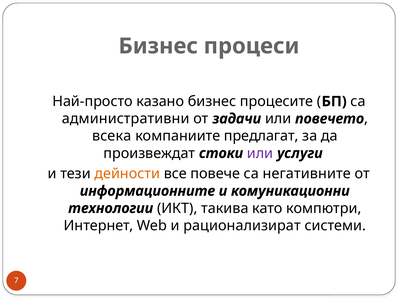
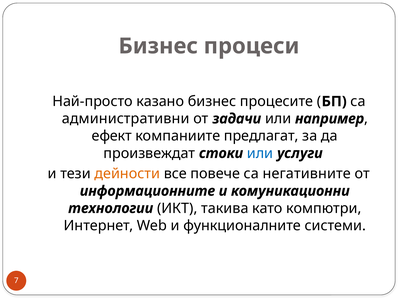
повечето: повечето -> например (330, 119)
всека: всека -> ефект (112, 136)
или colour: purple -> blue (260, 153)
рационализират: рационализират -> функционалните (242, 225)
